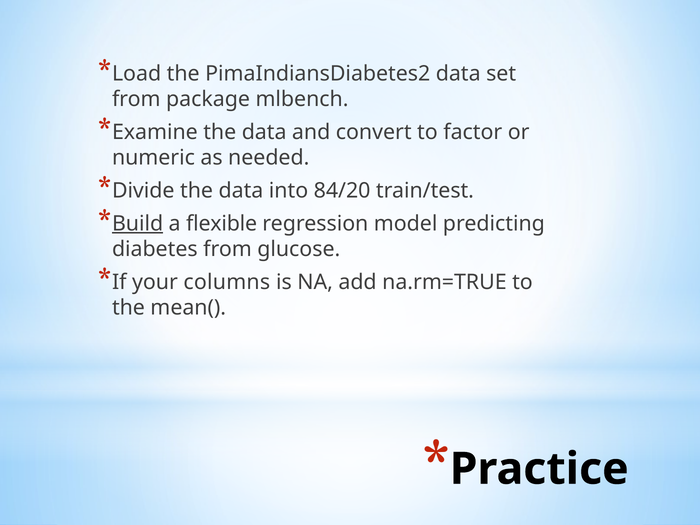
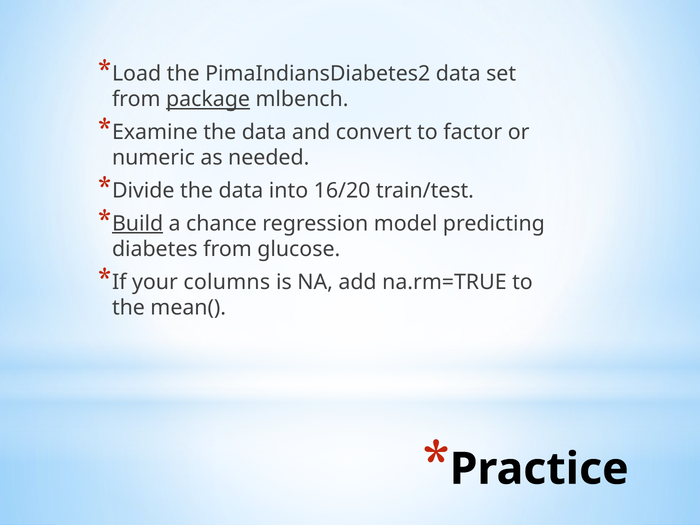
package underline: none -> present (208, 99)
84/20: 84/20 -> 16/20 (342, 191)
flexible: flexible -> chance (221, 224)
